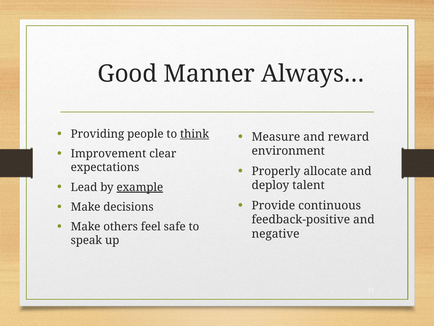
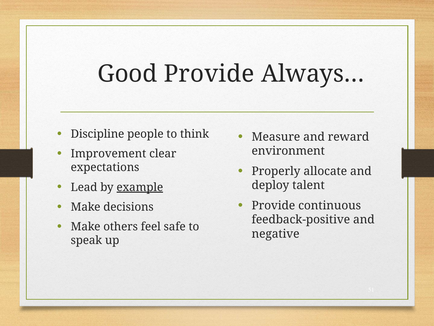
Good Manner: Manner -> Provide (209, 74)
Providing: Providing -> Discipline (97, 134)
think underline: present -> none (195, 134)
